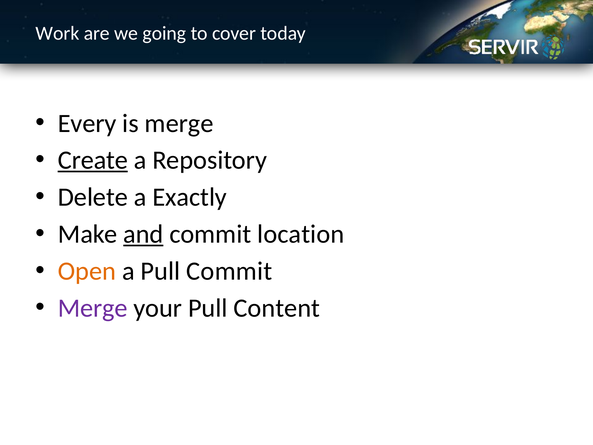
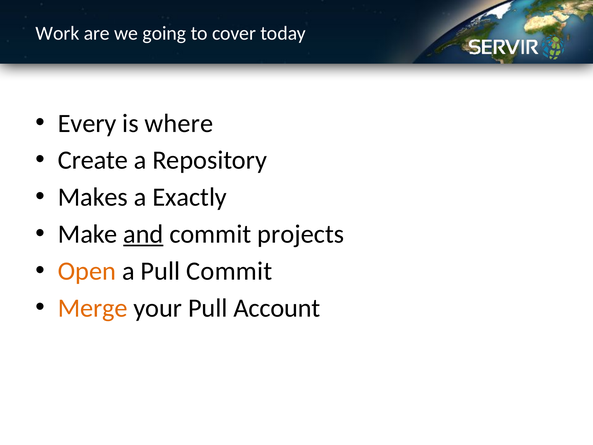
is merge: merge -> where (179, 123)
Create underline: present -> none (93, 160)
Delete: Delete -> Makes (93, 197)
location: location -> projects (301, 234)
Merge colour: purple -> orange (93, 308)
Content: Content -> Account (277, 308)
